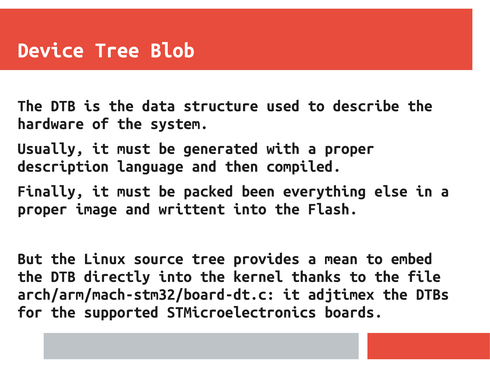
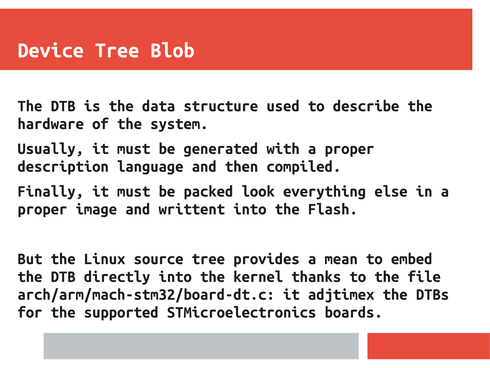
been: been -> look (258, 191)
